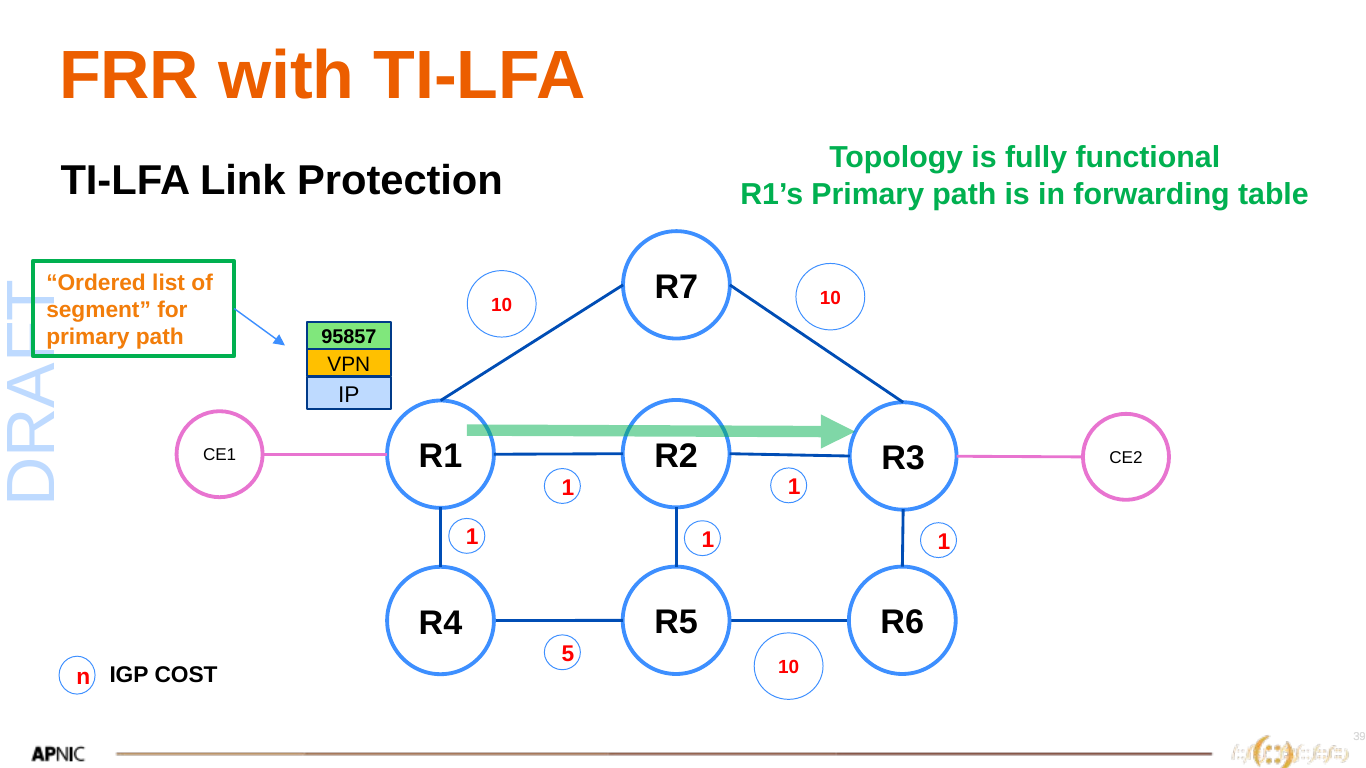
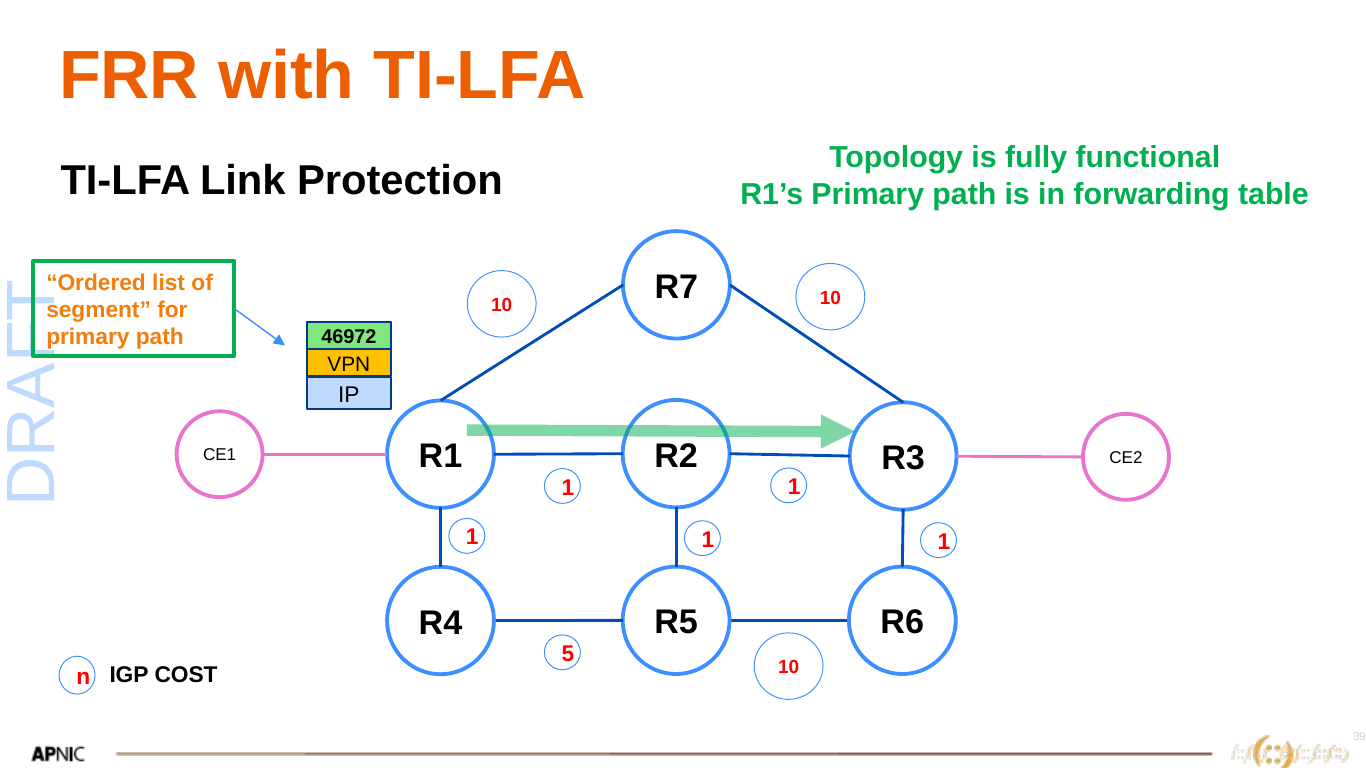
95857: 95857 -> 46972 (349, 337)
